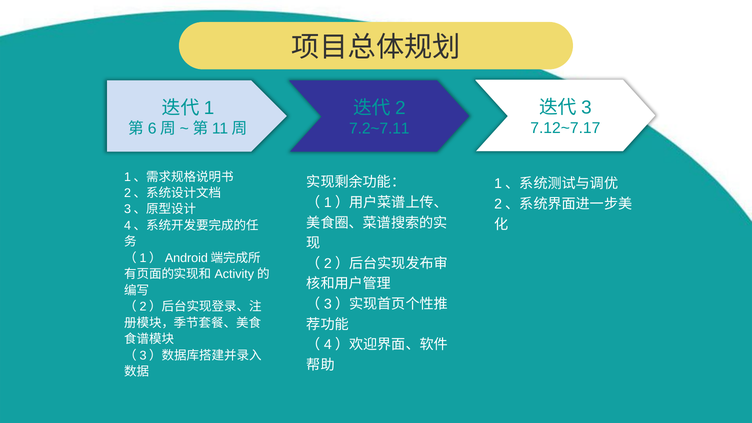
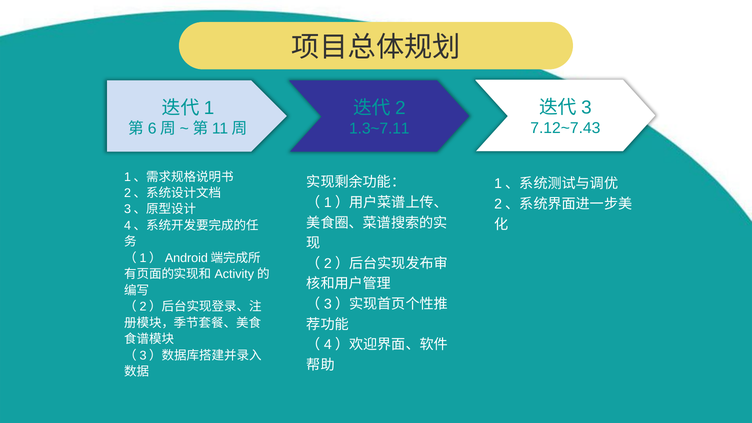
7.12~7.17: 7.12~7.17 -> 7.12~7.43 (565, 128)
7.2~7.11: 7.2~7.11 -> 1.3~7.11 (379, 128)
